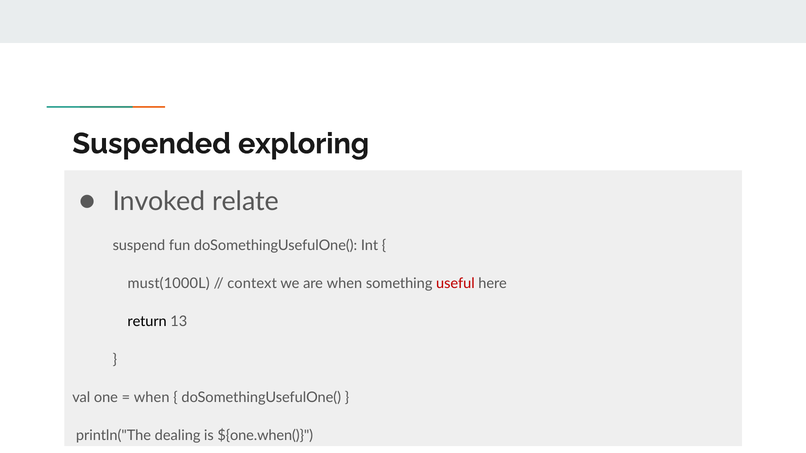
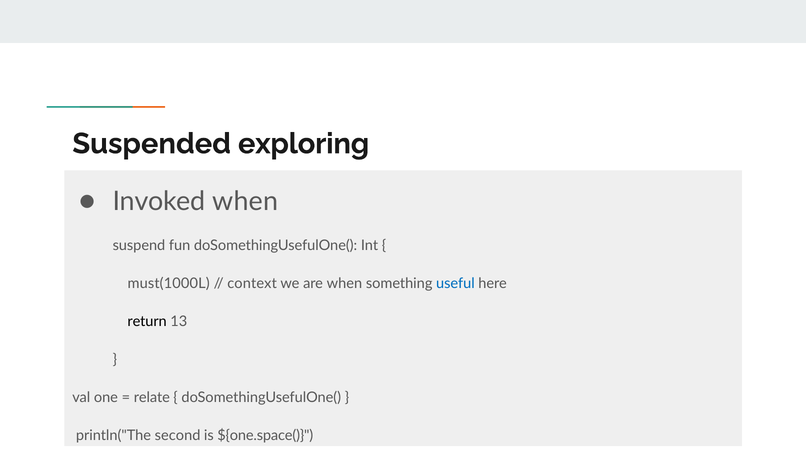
Invoked relate: relate -> when (245, 201)
useful colour: red -> blue (455, 284)
when: when -> relate (152, 398)
dealing: dealing -> second (178, 436)
${one.when(: ${one.when( -> ${one.space( (265, 436)
